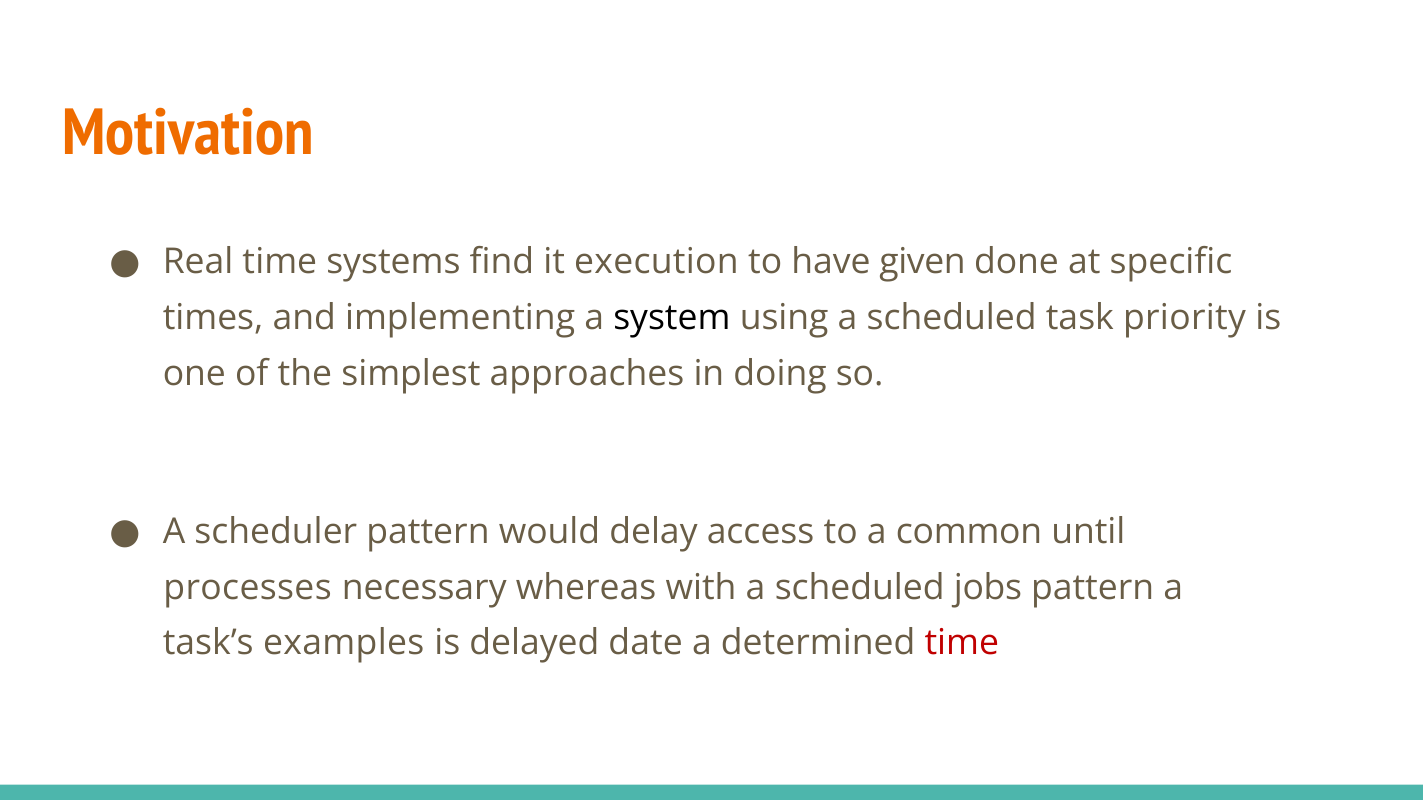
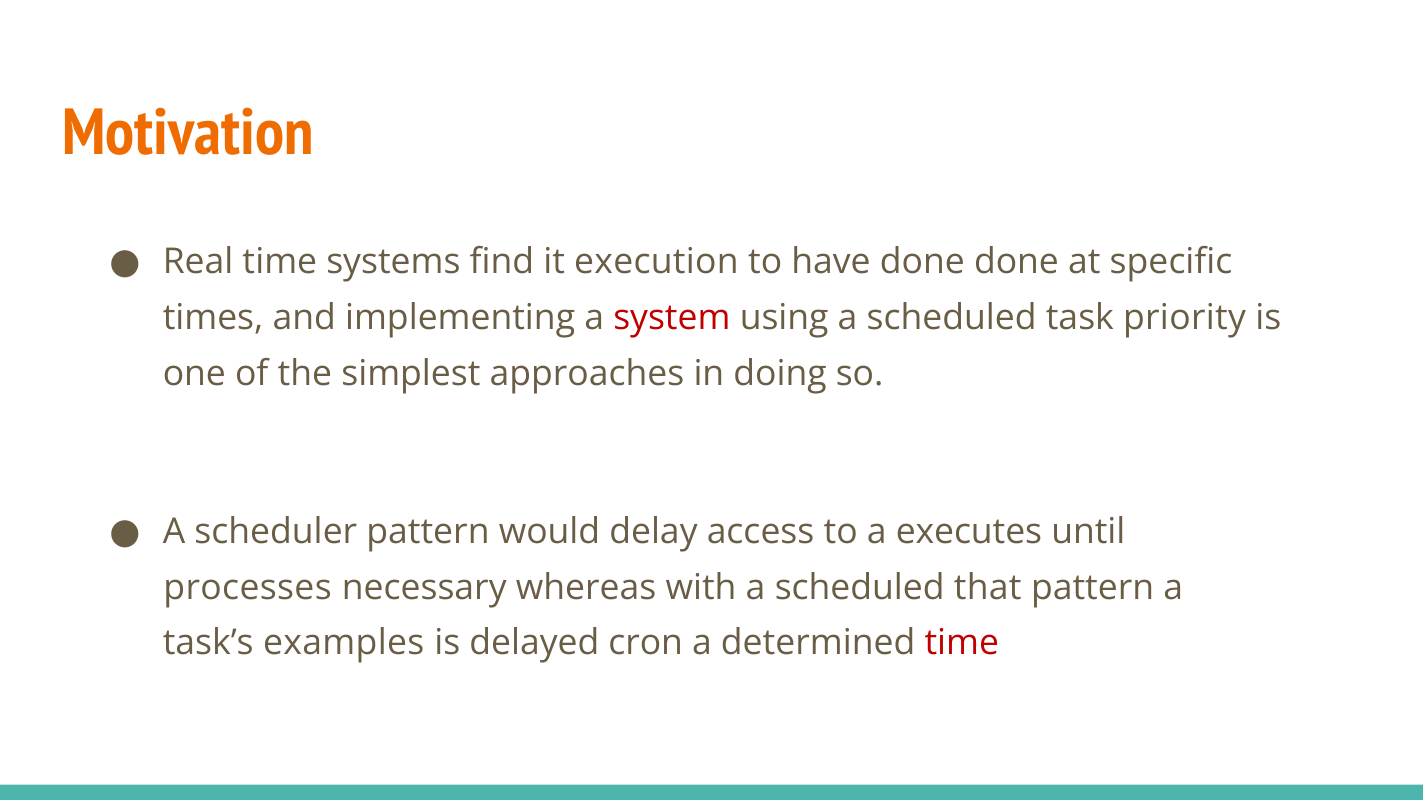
have given: given -> done (922, 262)
system colour: black -> red (672, 318)
common: common -> executes (969, 532)
jobs: jobs -> that (988, 588)
date: date -> cron (646, 644)
